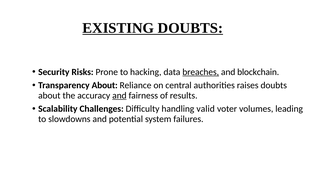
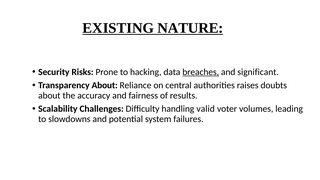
EXISTING DOUBTS: DOUBTS -> NATURE (190, 28)
blockchain: blockchain -> significant (258, 72)
and underline: present -> none (119, 95)
